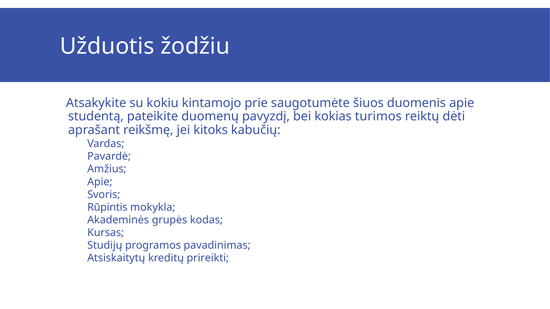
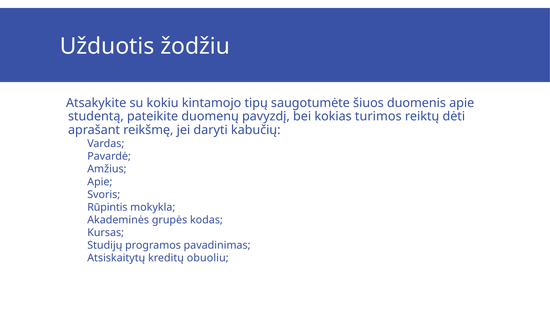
prie: prie -> tipų (256, 103)
kitoks: kitoks -> daryti (211, 130)
prireikti: prireikti -> obuoliu (208, 258)
